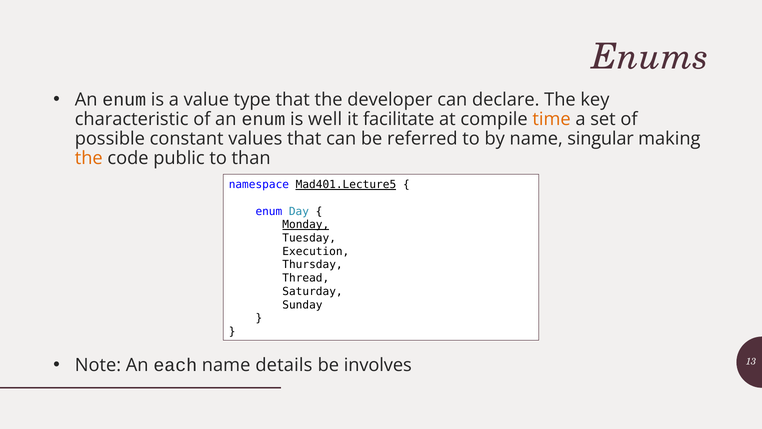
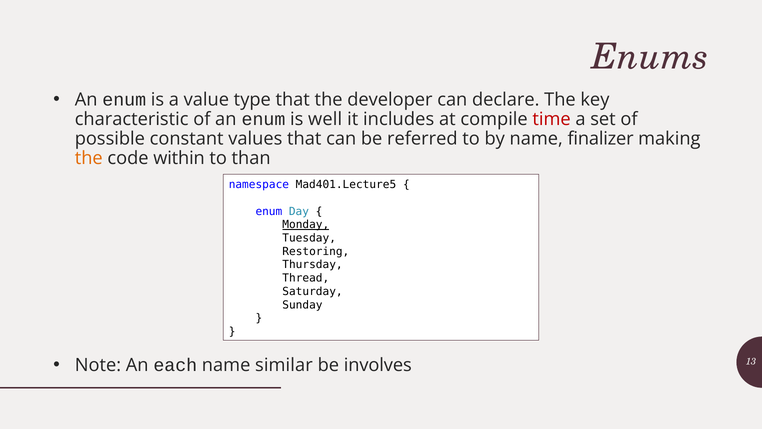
facilitate: facilitate -> includes (399, 119)
time colour: orange -> red (552, 119)
singular: singular -> finalizer (601, 139)
public: public -> within (179, 158)
Mad401.Lecture5 underline: present -> none (346, 185)
Execution: Execution -> Restoring (316, 251)
details: details -> similar (284, 365)
